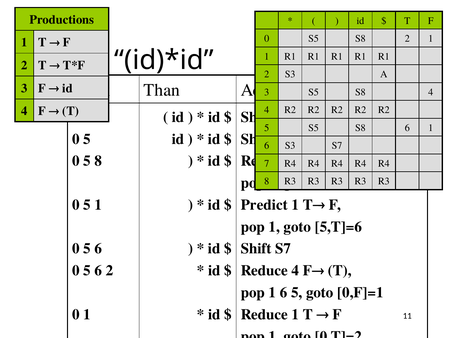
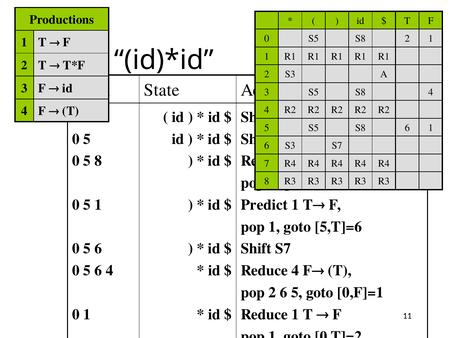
Than: Than -> State (162, 90)
6 2: 2 -> 4 (110, 270)
1: 1 -> 2 (272, 292)
